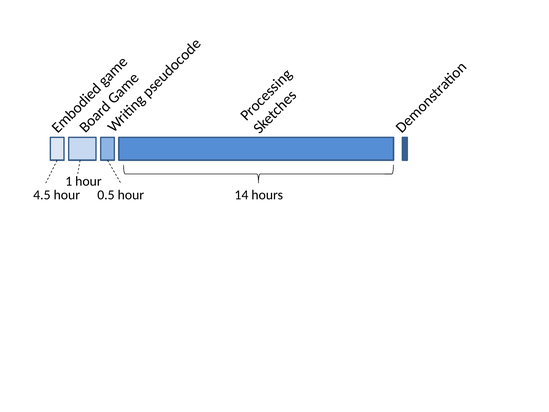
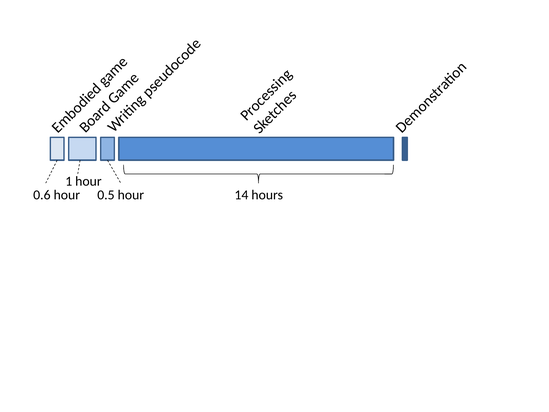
4.5: 4.5 -> 0.6 (42, 195)
